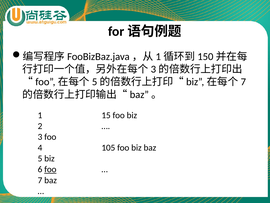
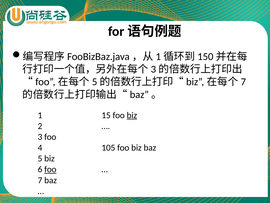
biz underline: none -> present (132, 115)
